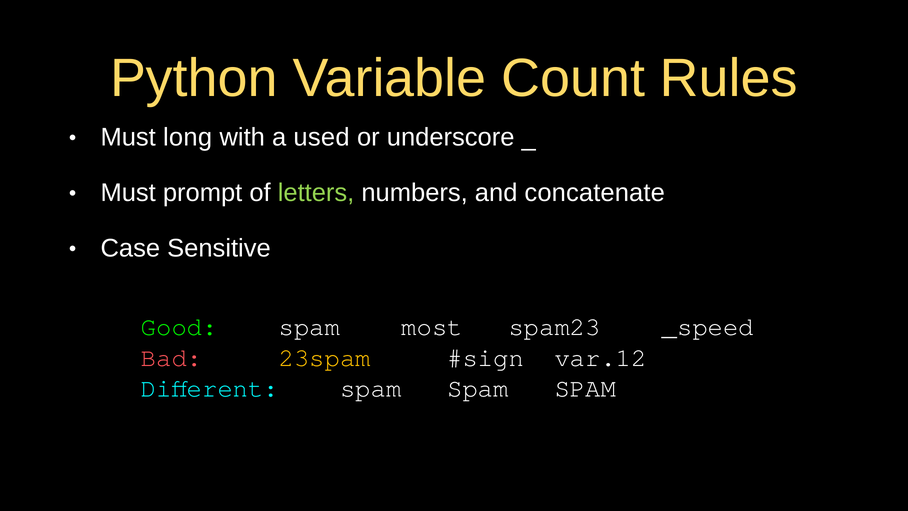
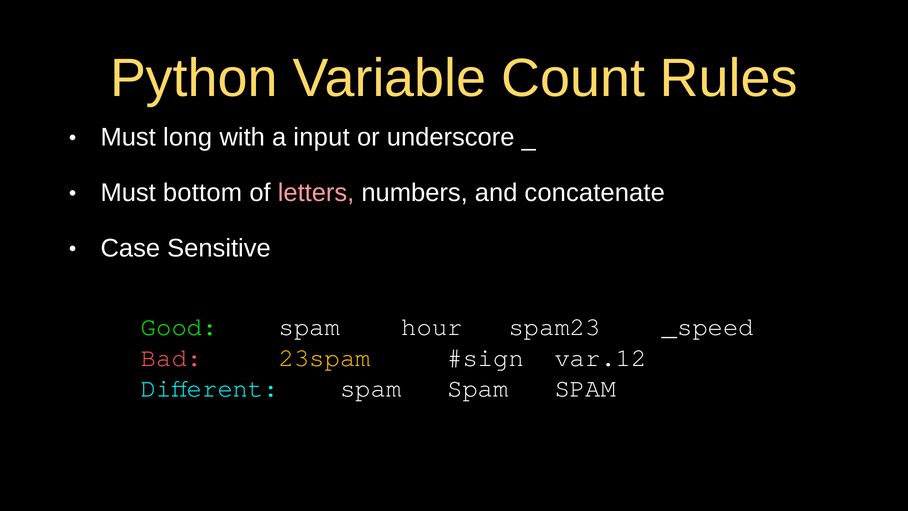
used: used -> input (322, 137)
prompt: prompt -> bottom (202, 193)
letters colour: light green -> pink (316, 193)
most: most -> hour (432, 327)
